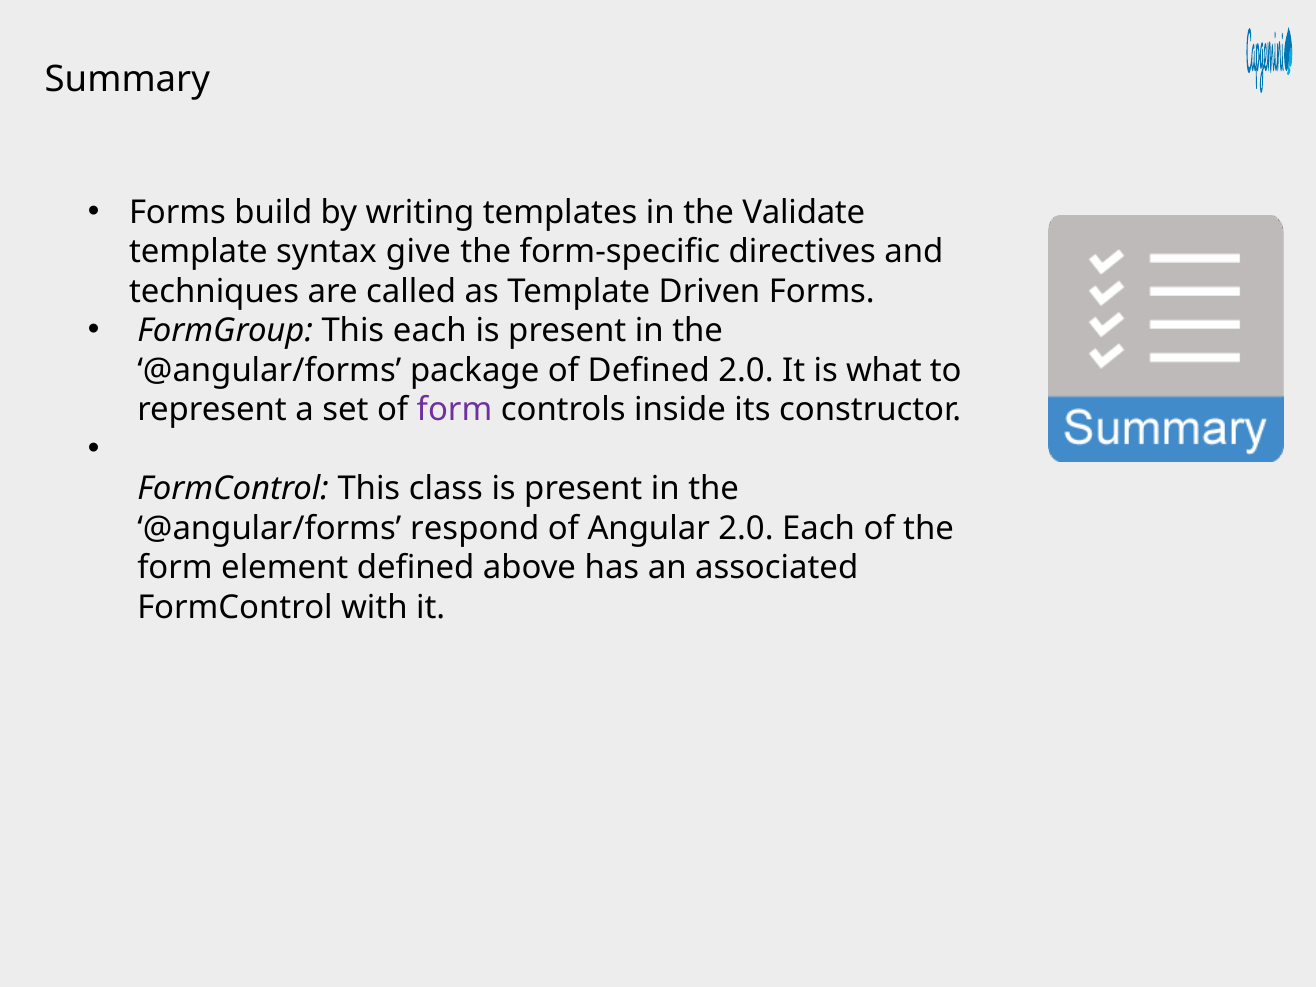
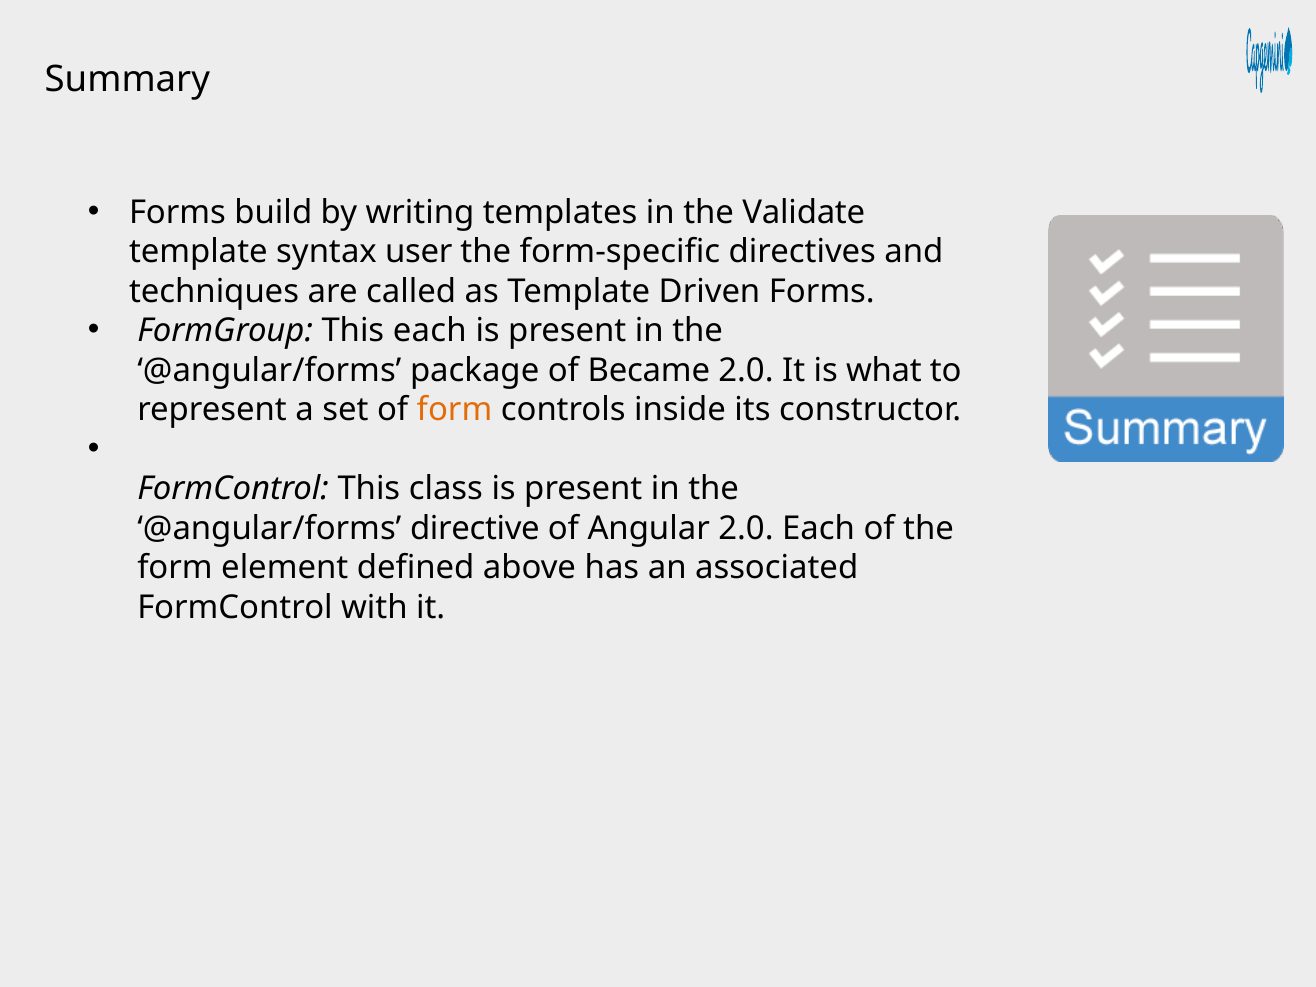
give: give -> user (419, 252)
of Defined: Defined -> Became (649, 370)
form colour: purple -> orange (454, 410)
respond: respond -> directive (475, 528)
